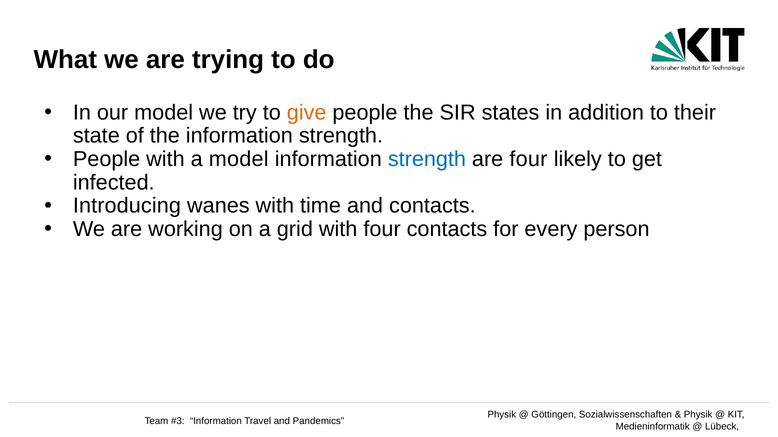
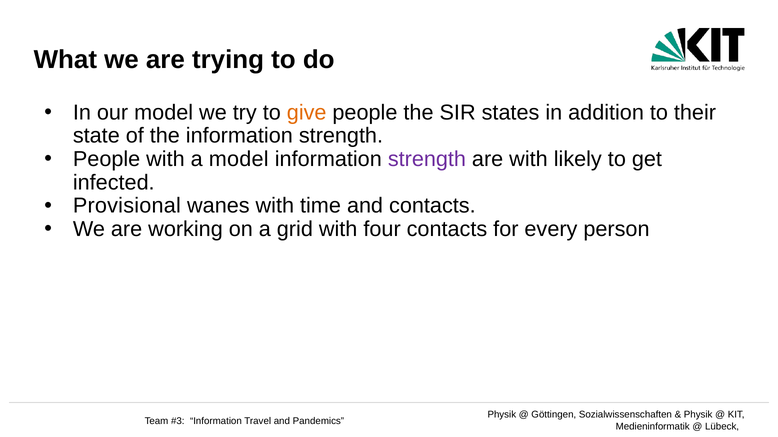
strength colour: blue -> purple (427, 159)
are four: four -> with (528, 159)
Introducing: Introducing -> Provisional (127, 206)
